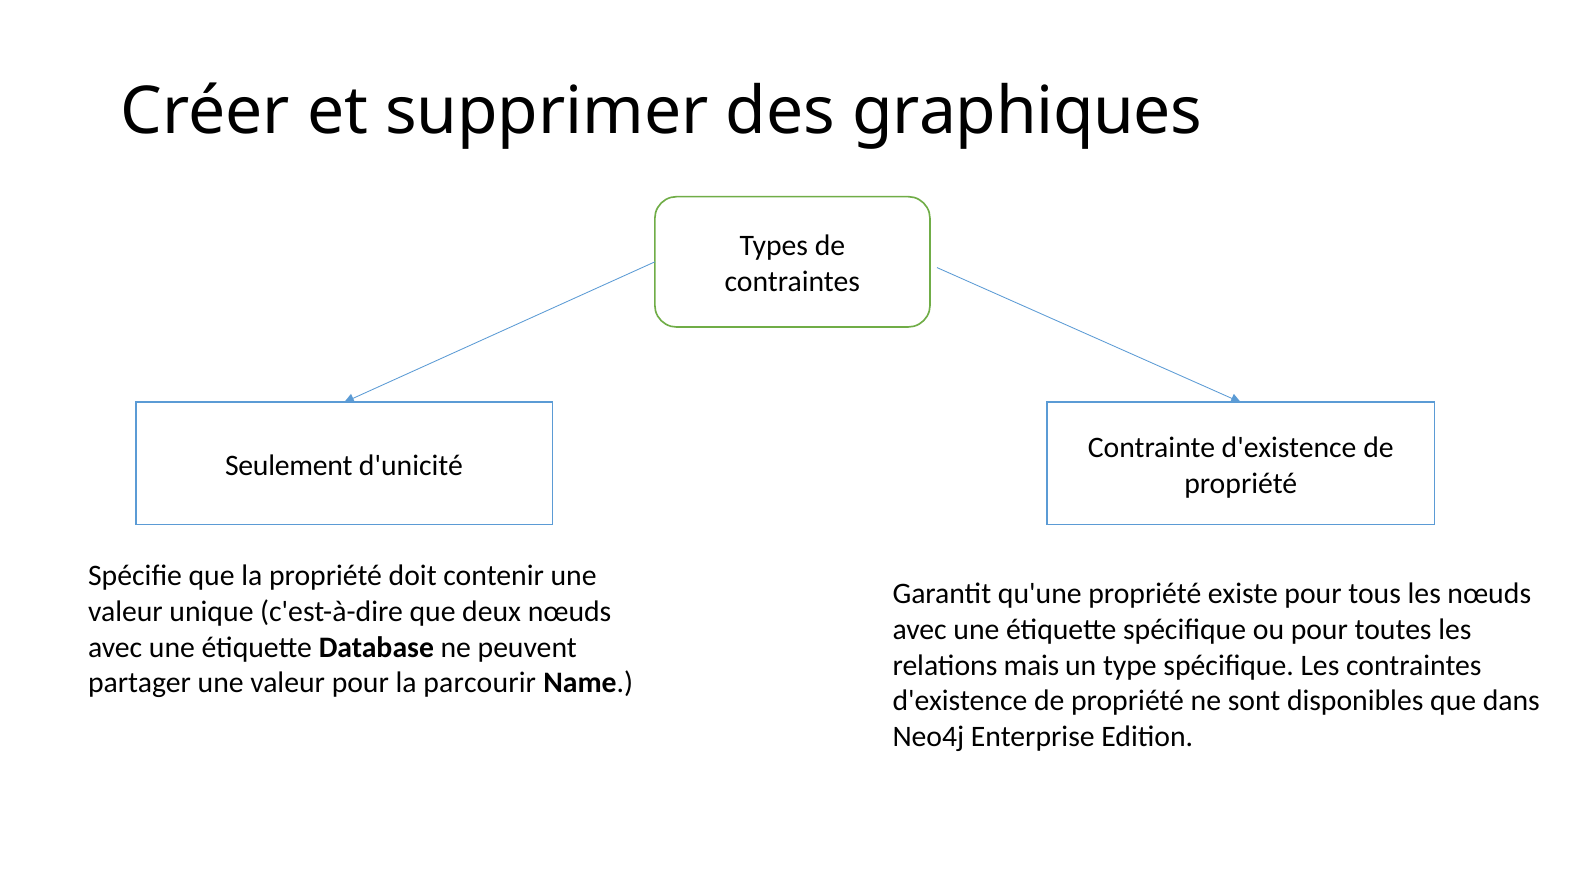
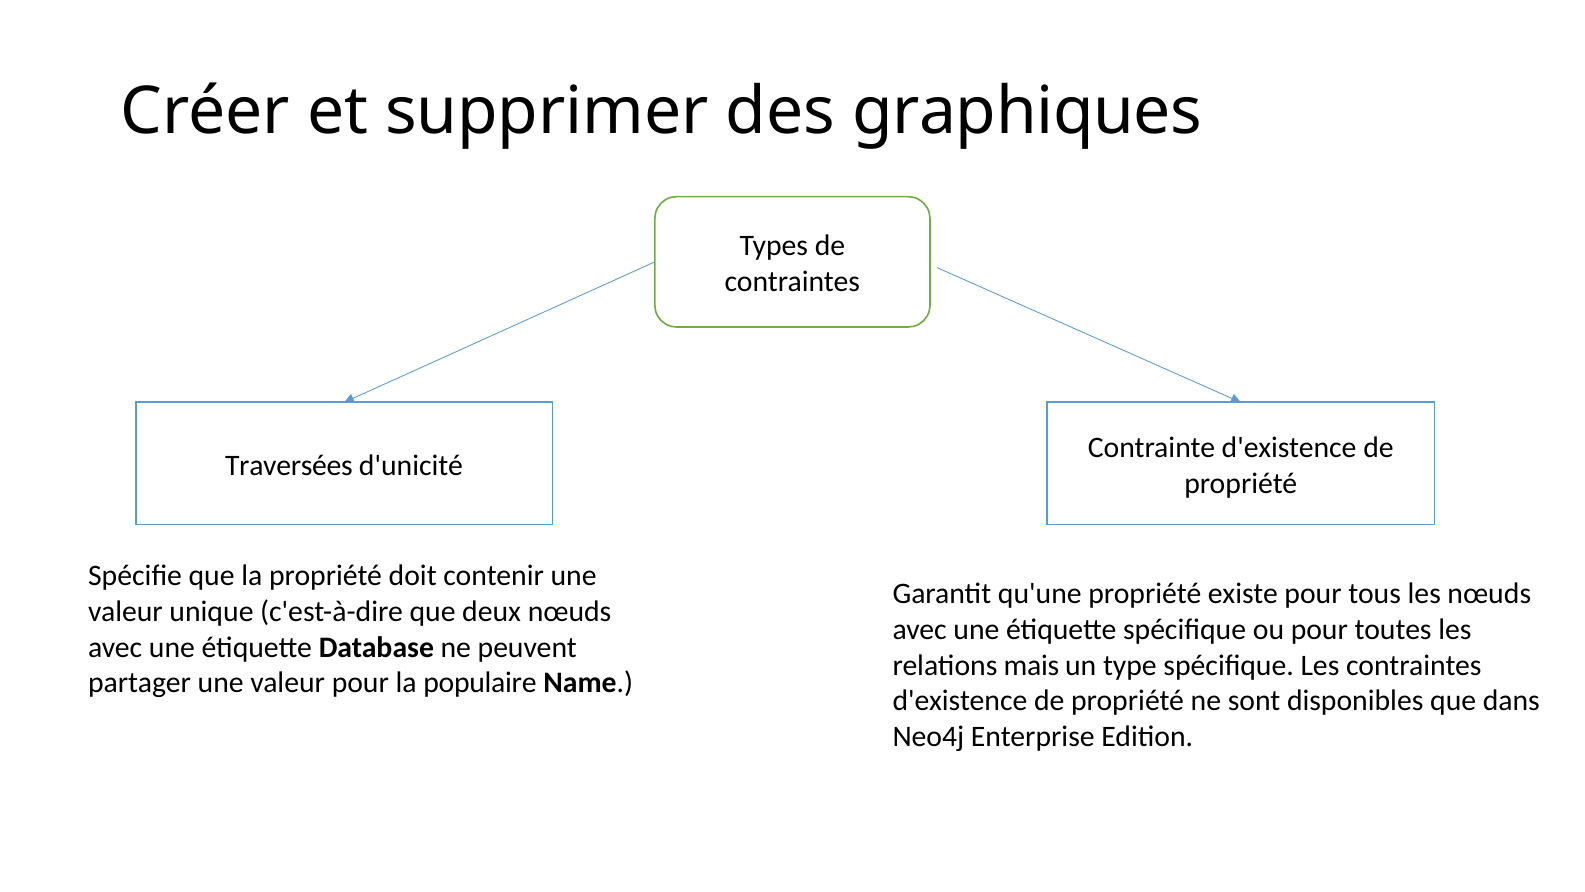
Seulement: Seulement -> Traversées (289, 465)
parcourir: parcourir -> populaire (480, 683)
